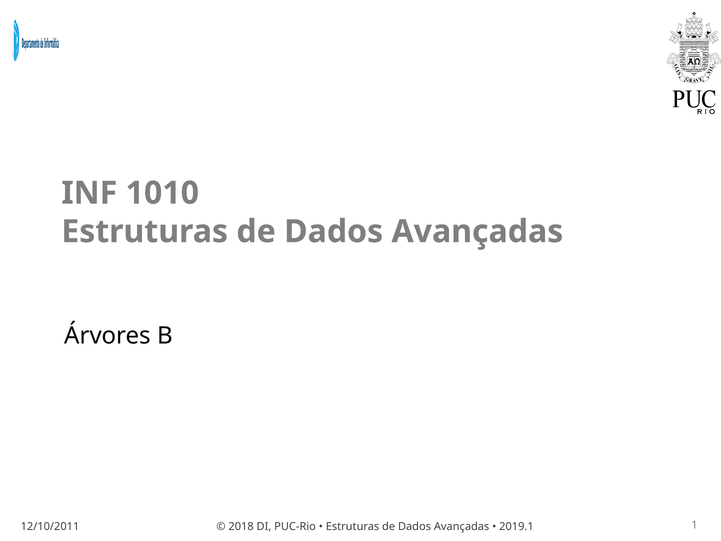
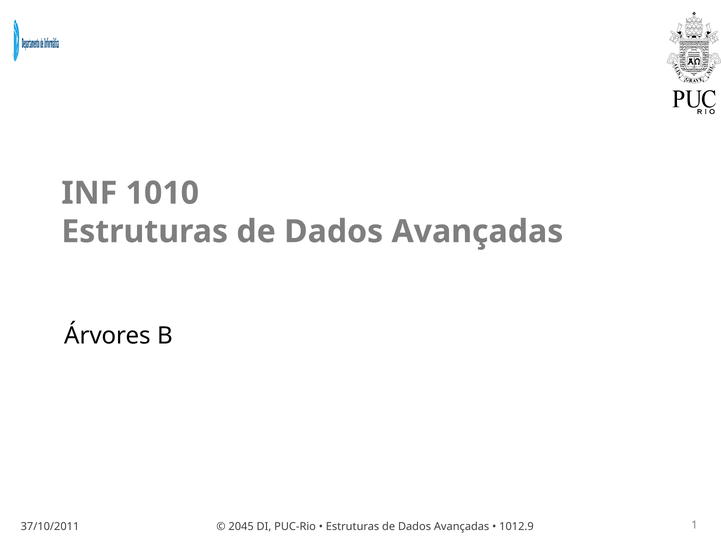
12/10/2011: 12/10/2011 -> 37/10/2011 (50, 526)
2018: 2018 -> 2045 (241, 526)
2019.1: 2019.1 -> 1012.9 (516, 526)
